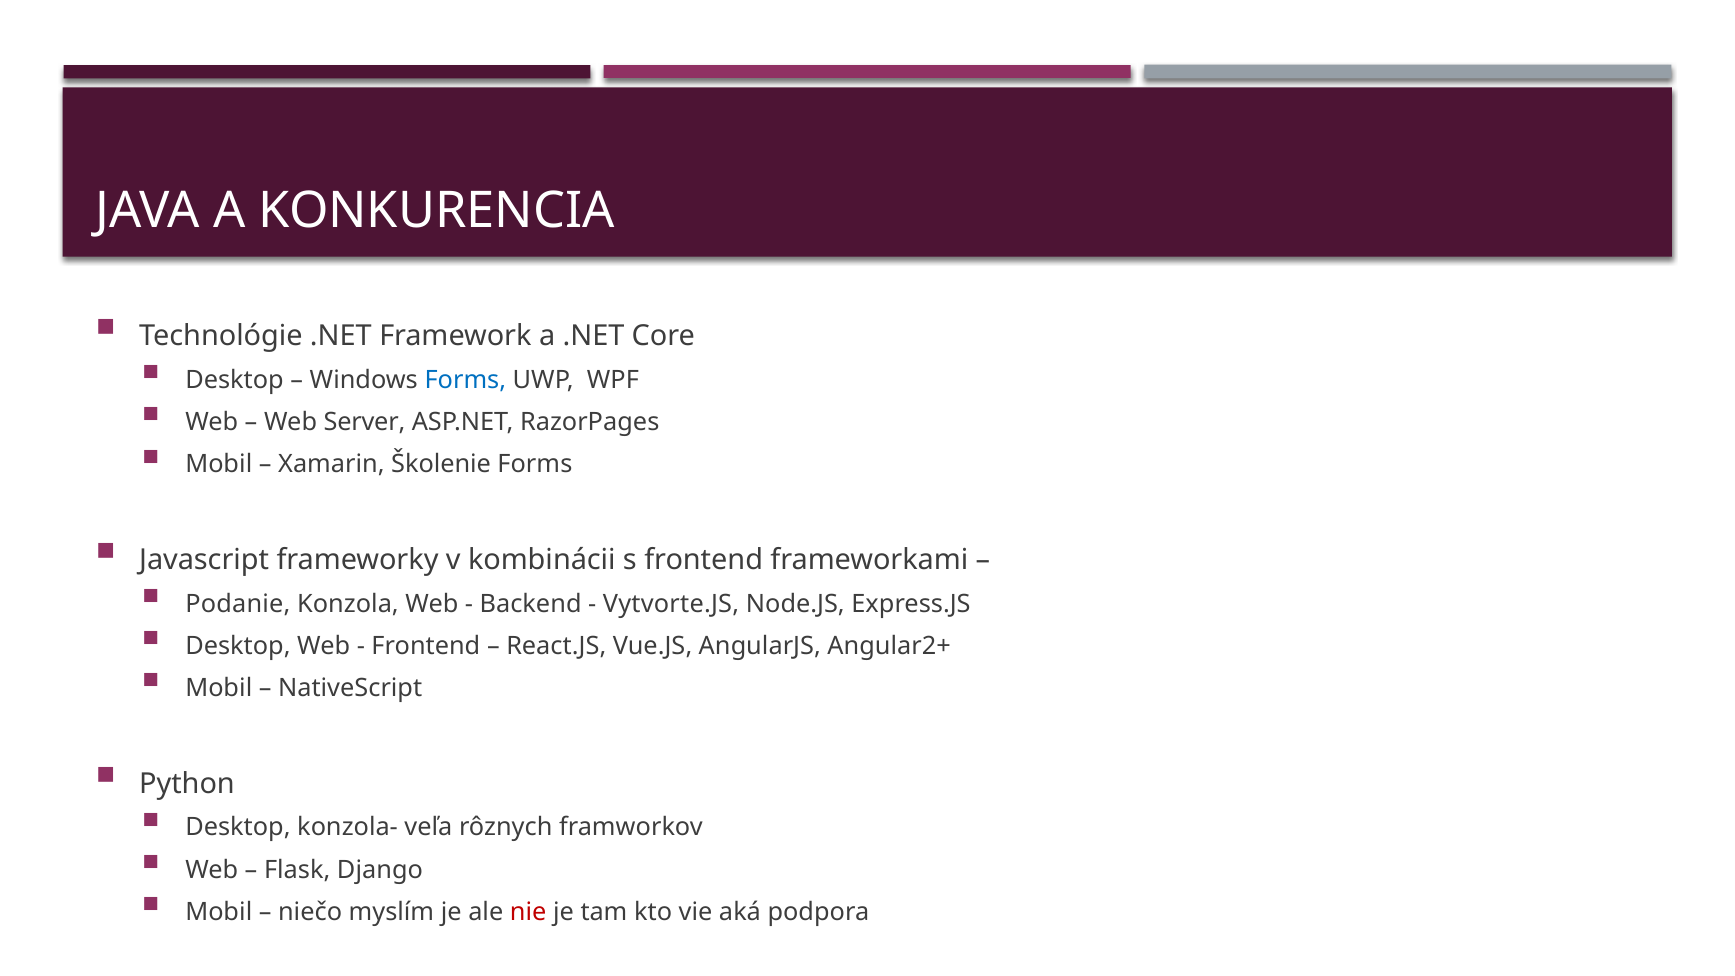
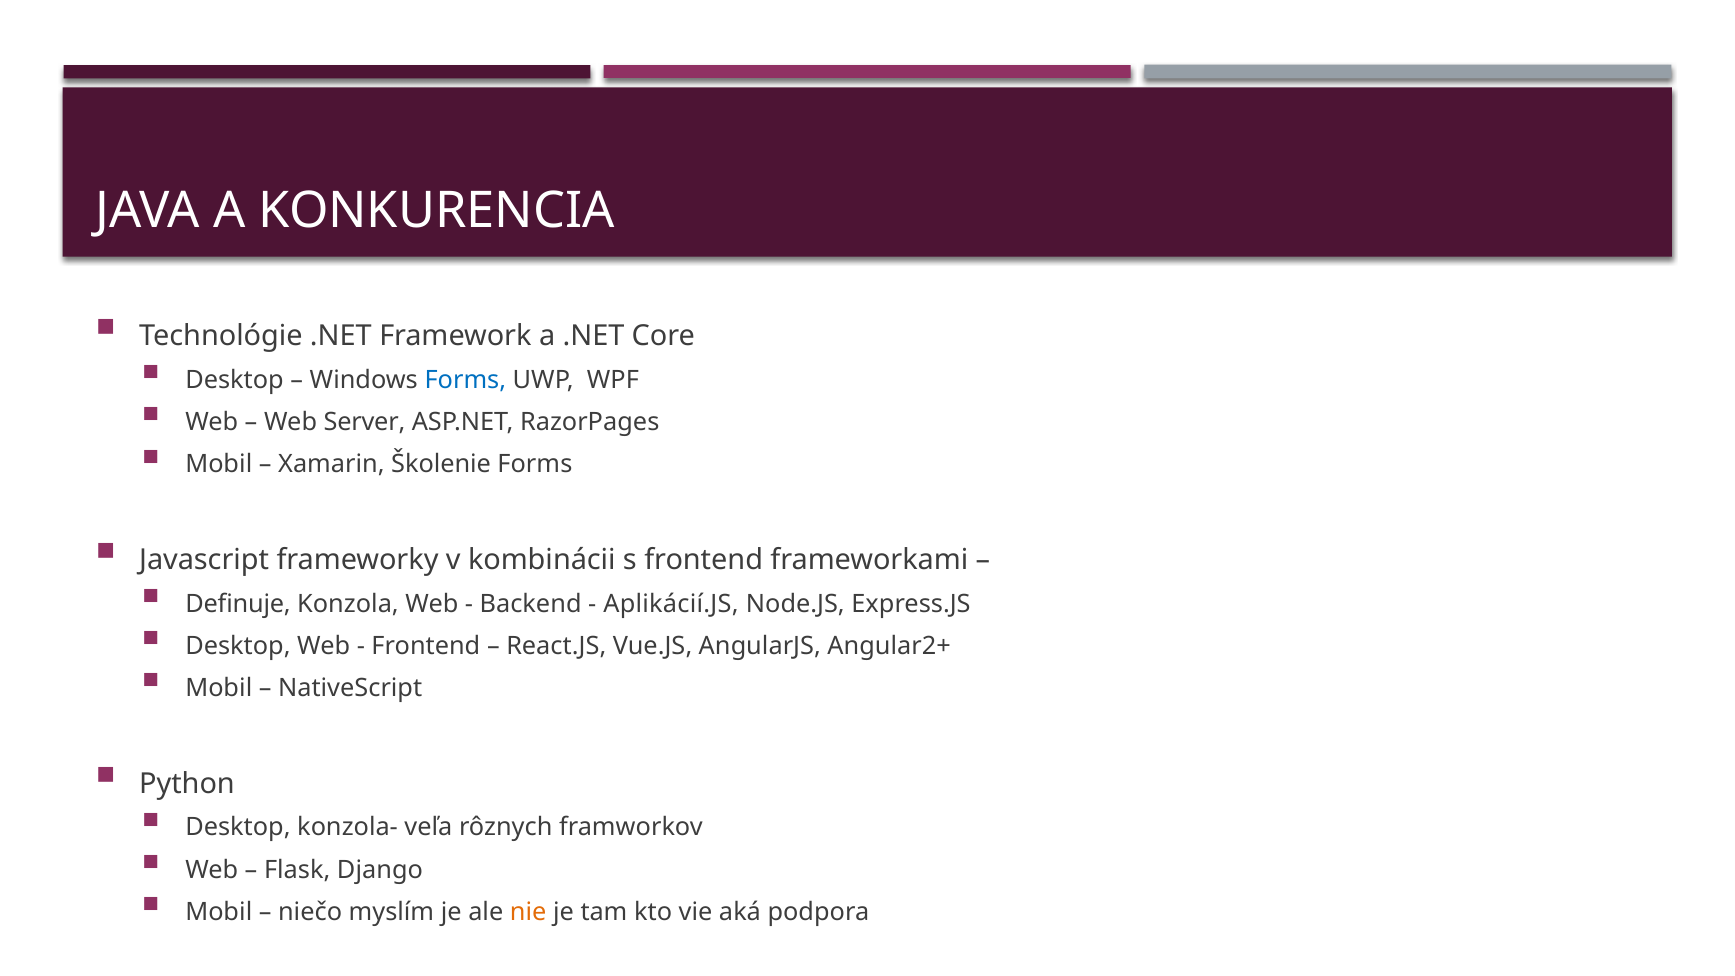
Podanie: Podanie -> Definuje (238, 604)
Vytvorte.JS: Vytvorte.JS -> Aplikácií.JS (671, 604)
nie colour: red -> orange (528, 912)
